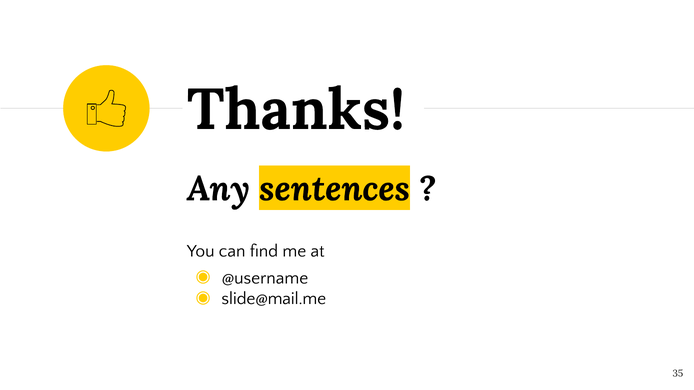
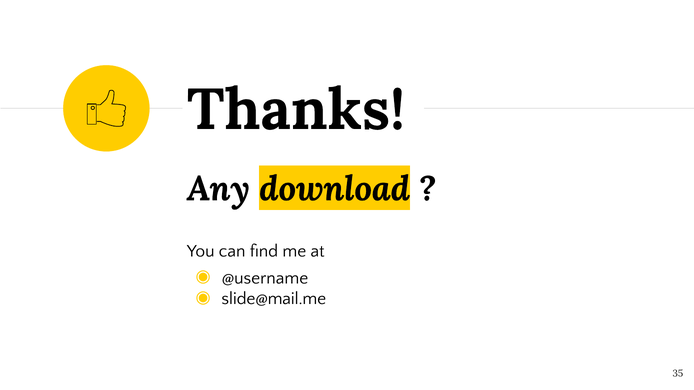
sentences: sentences -> download (335, 189)
